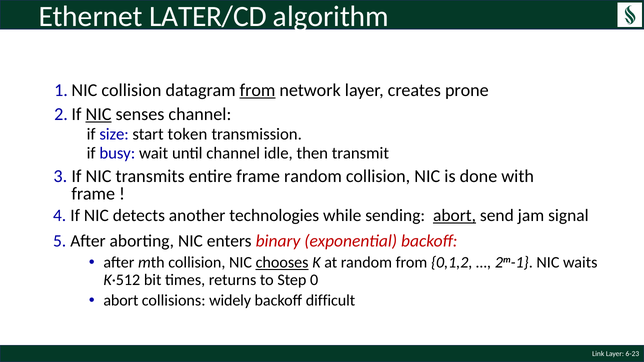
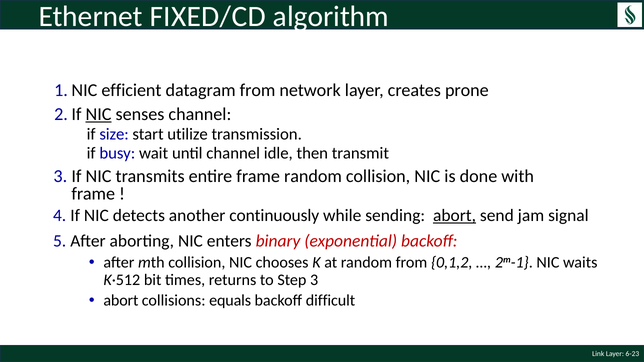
LATER/CD: LATER/CD -> FIXED/CD (208, 17)
collision: collision -> efficient (131, 90)
from underline: present -> none (258, 90)
token: token -> utilize (188, 134)
technologies: technologies -> continuously (274, 215)
chooses underline: present -> none (282, 263)
0: 0 -> 3 (314, 280)
widely: widely -> equals (230, 301)
